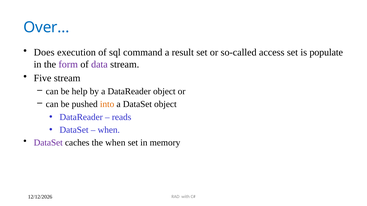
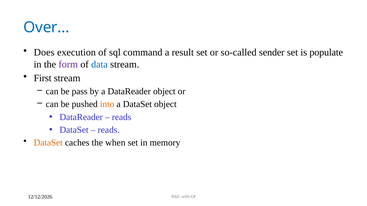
access: access -> sender (272, 52)
data colour: purple -> blue (99, 64)
Five: Five -> First (43, 78)
help: help -> pass (80, 92)
when: when -> reads (109, 130)
DataSet colour: purple -> orange (48, 143)
